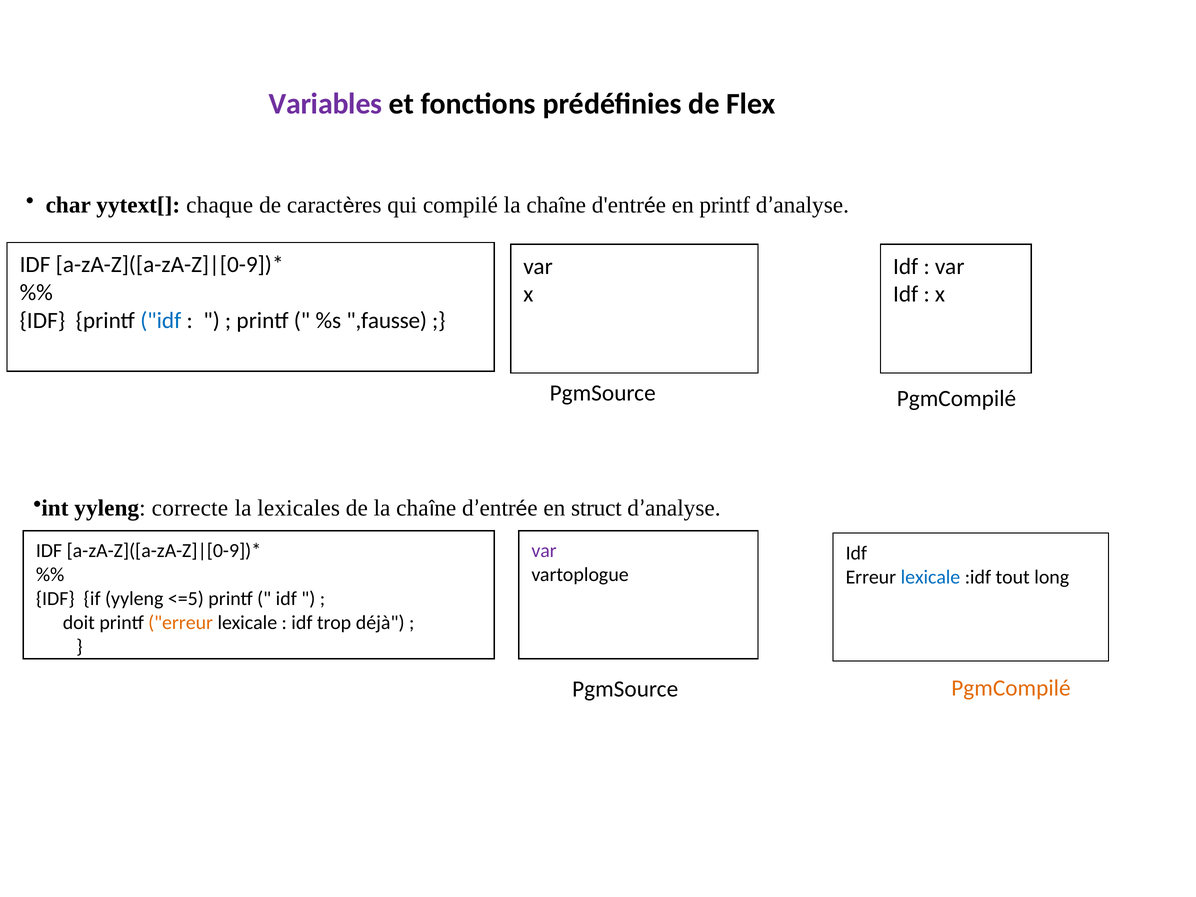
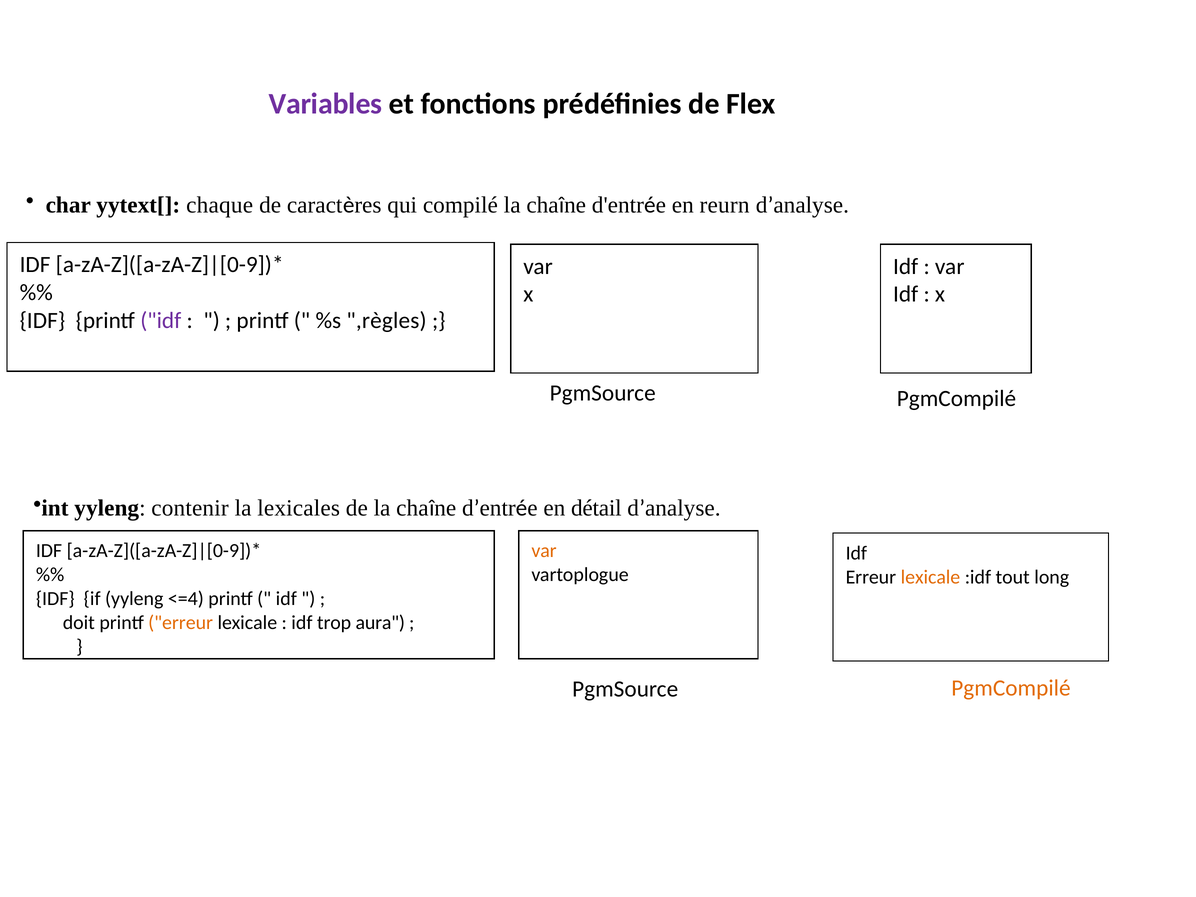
en printf: printf -> reurn (725, 205)
idf colour: blue -> purple (161, 320)
,fausse: ,fausse -> ,règles (387, 320)
correcte: correcte -> contenir (190, 508)
struct: struct -> détail (596, 508)
var colour: purple -> orange (544, 551)
lexicale colour: blue -> orange (930, 577)
<=5: <=5 -> <=4 (186, 599)
déjà: déjà -> aura (380, 623)
